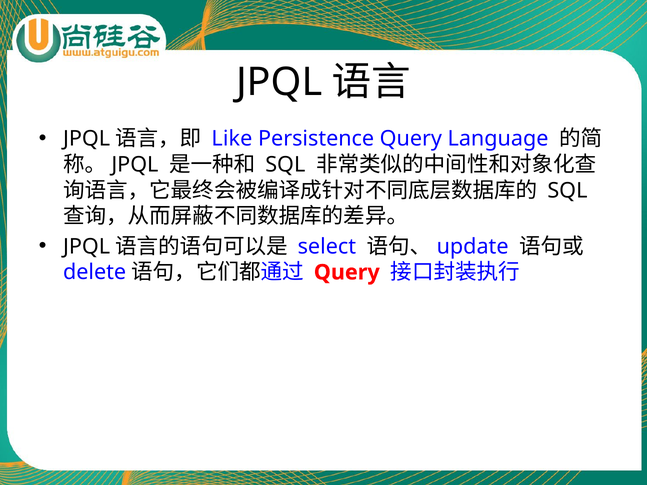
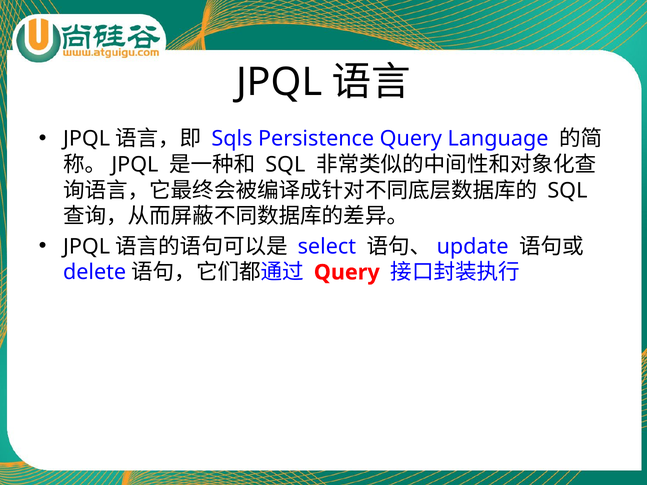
Like: Like -> Sqls (232, 139)
